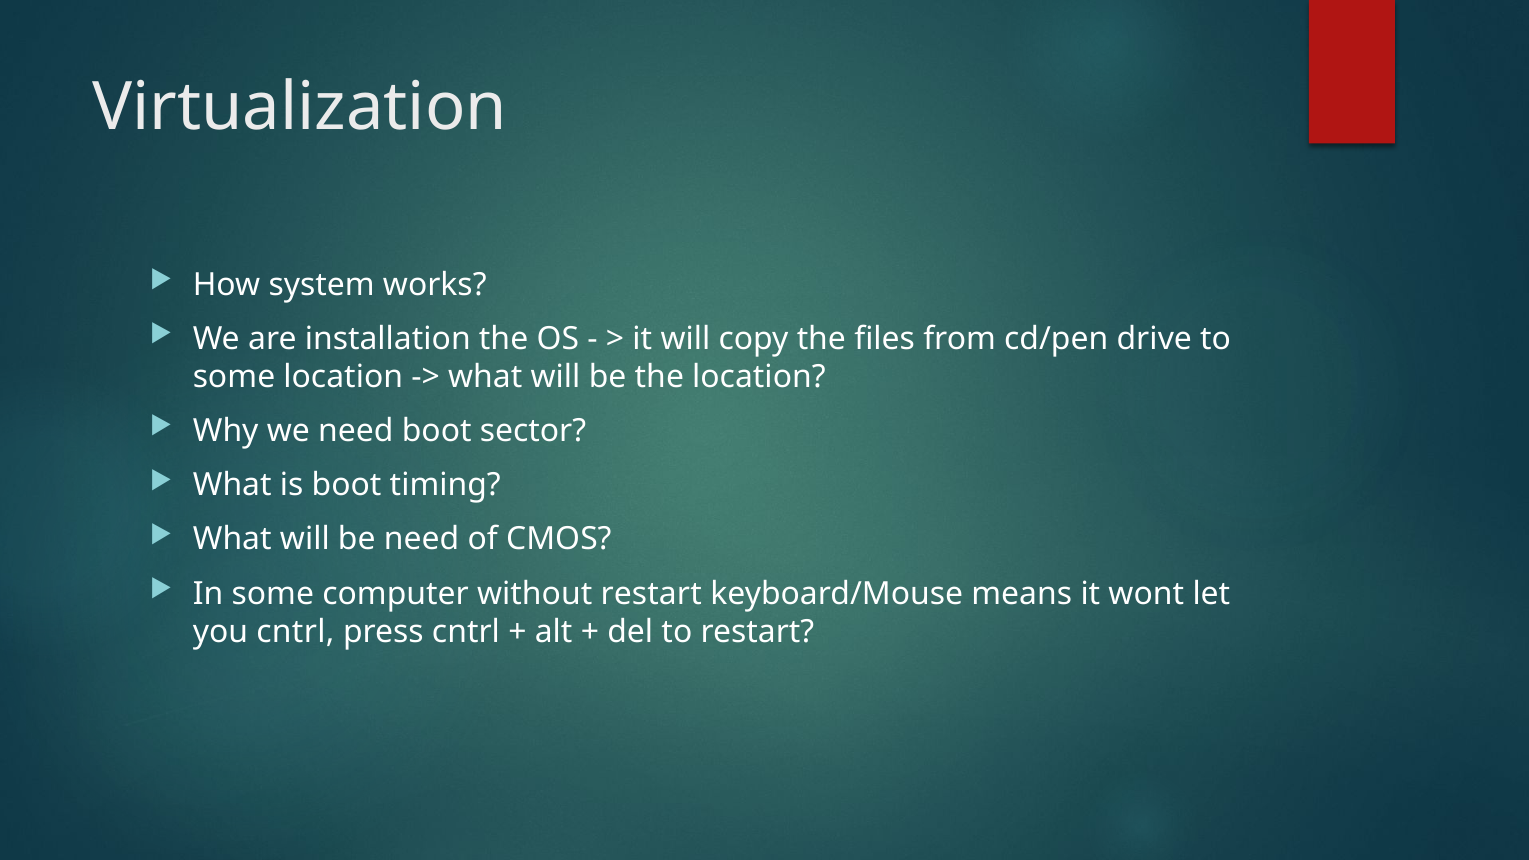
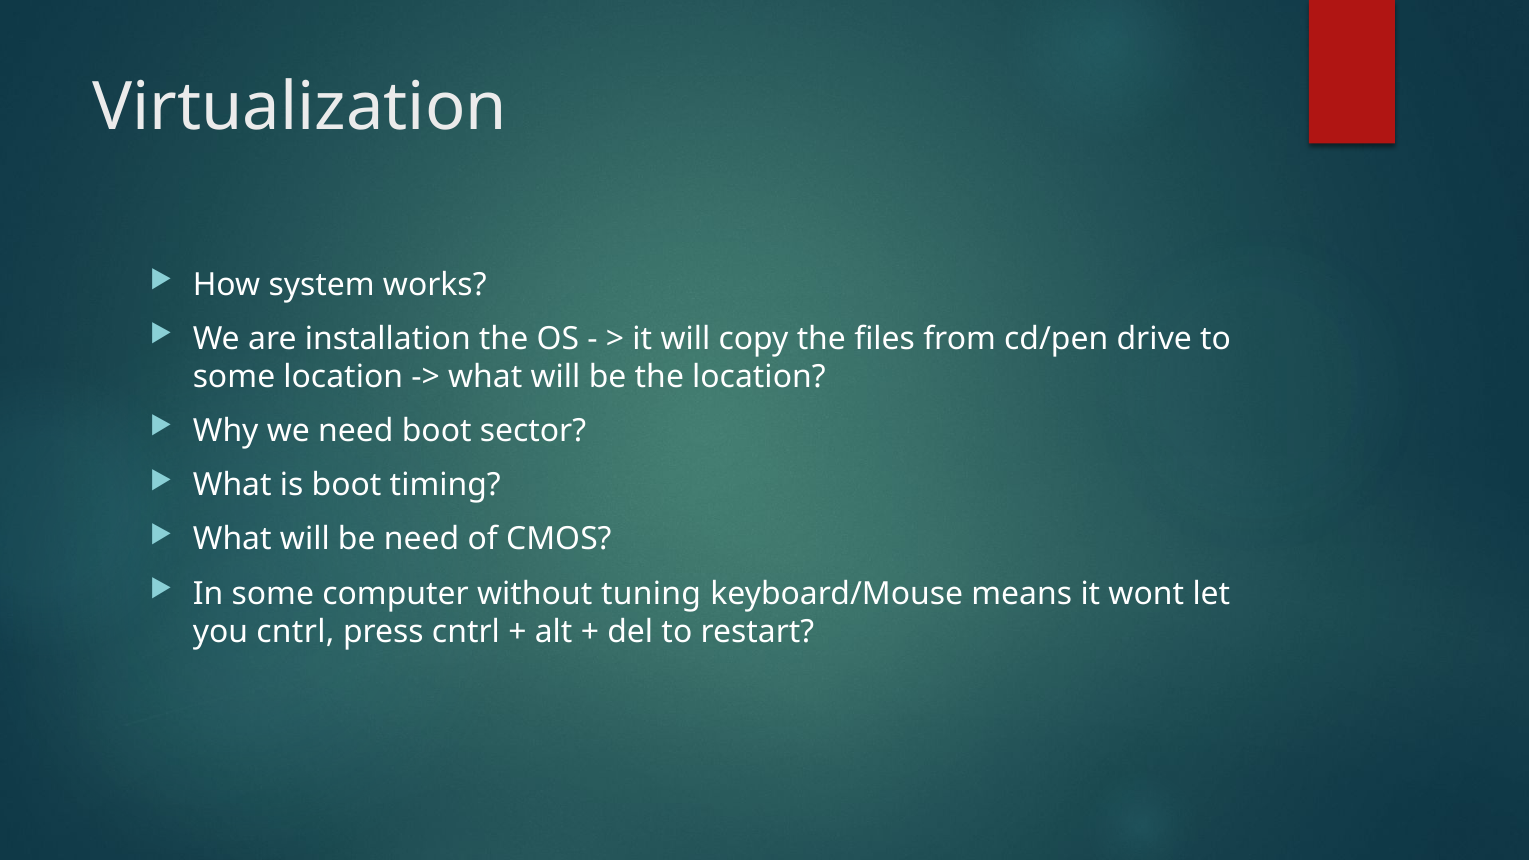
without restart: restart -> tuning (651, 594)
